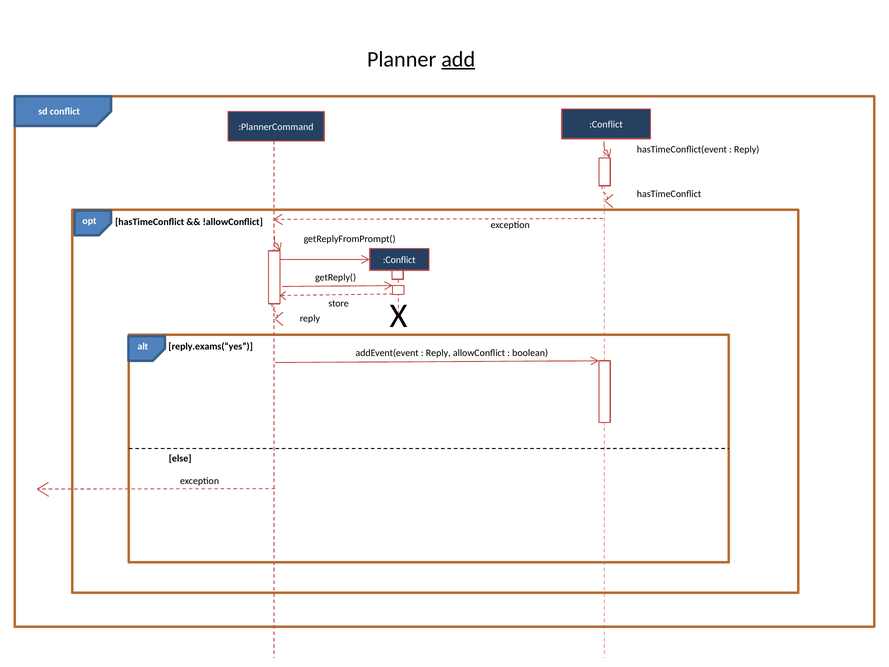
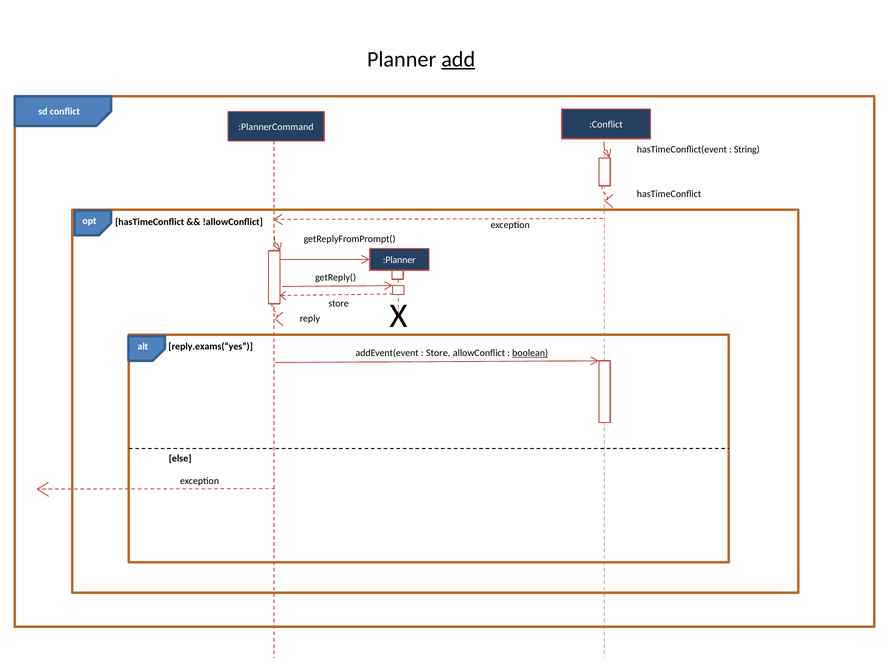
Reply: Reply -> String (747, 150)
:Conflict: :Conflict -> :Planner (399, 260)
Reply: Reply -> Store (438, 353)
boolean underline: none -> present (530, 353)
